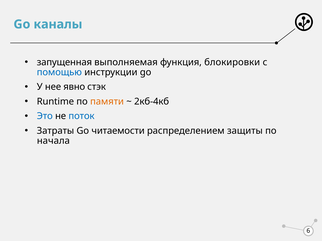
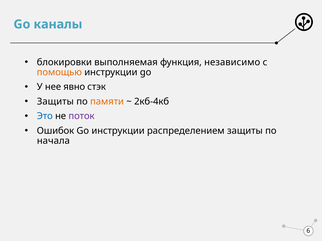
запущенная: запущенная -> блокировки (64, 62)
блокировки: блокировки -> независимо (232, 62)
помощью colour: blue -> orange (59, 72)
Runtime: Runtime -> Защиты (55, 102)
поток colour: blue -> purple (82, 116)
Затраты: Затраты -> Ошибок (55, 131)
Go читаемости: читаемости -> инструкции (118, 131)
